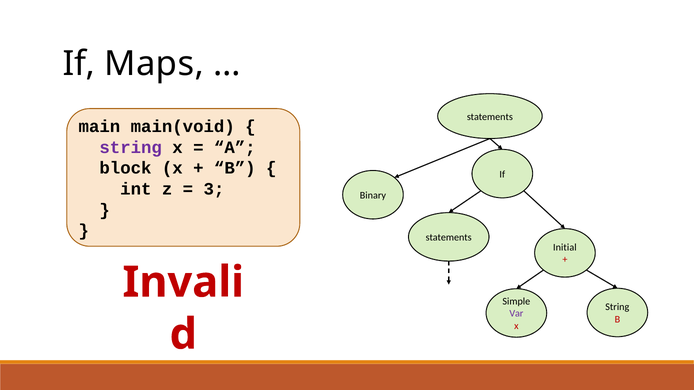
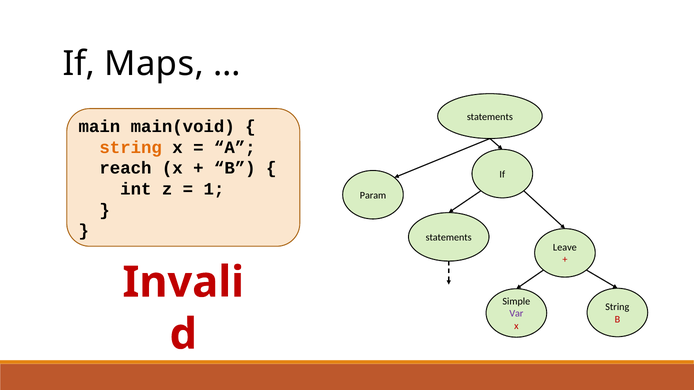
string colour: purple -> orange (131, 148)
block: block -> reach (125, 168)
3: 3 -> 1 (214, 189)
Binary: Binary -> Param (373, 196)
Initial: Initial -> Leave (565, 248)
